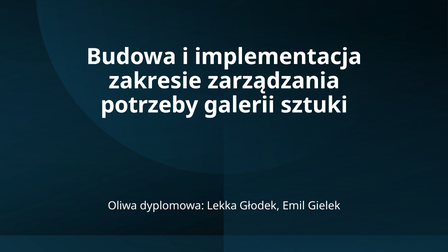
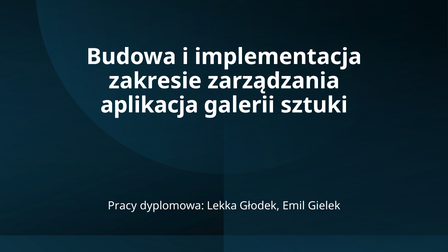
potrzeby: potrzeby -> aplikacja (149, 105)
Oliwa: Oliwa -> Pracy (122, 206)
